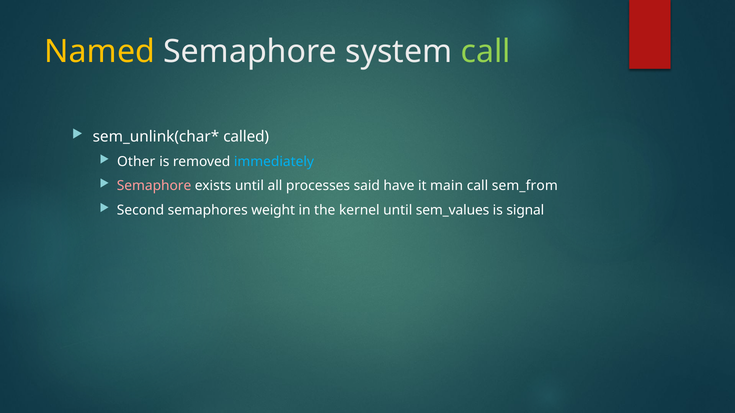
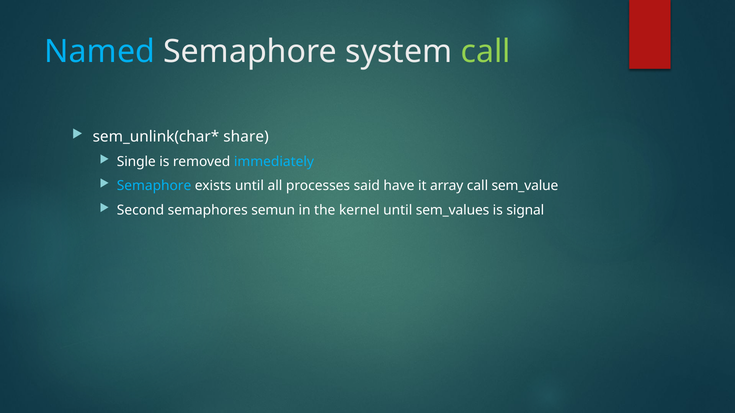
Named colour: yellow -> light blue (100, 52)
called: called -> share (246, 137)
Other: Other -> Single (136, 162)
Semaphore colour: pink -> light blue (154, 186)
main: main -> array (447, 186)
sem_from: sem_from -> sem_value (525, 186)
weight: weight -> semun (273, 210)
